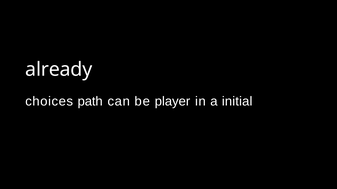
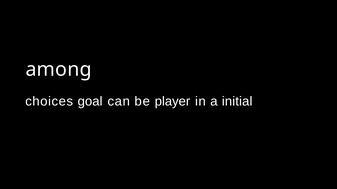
already: already -> among (59, 70)
path: path -> goal (90, 102)
